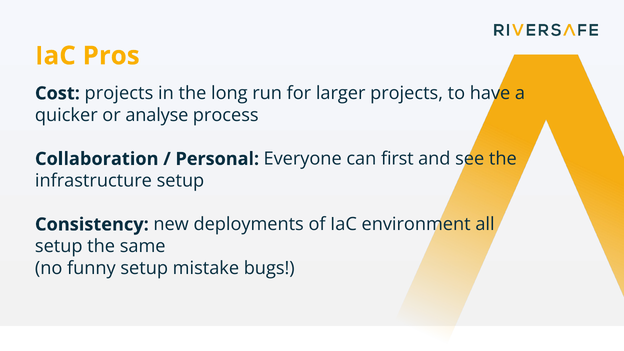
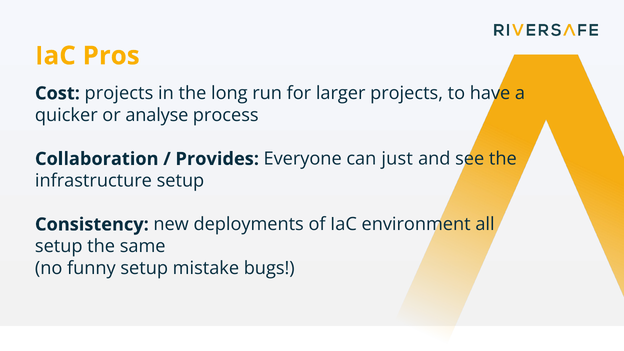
Personal: Personal -> Provides (217, 159)
first: first -> just (397, 159)
